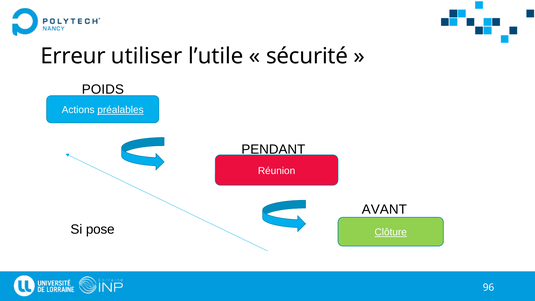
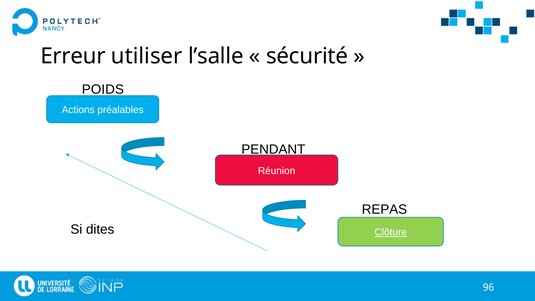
l’utile: l’utile -> l’salle (216, 56)
préalables underline: present -> none (120, 110)
AVANT: AVANT -> REPAS (384, 209)
pose: pose -> dites (100, 229)
